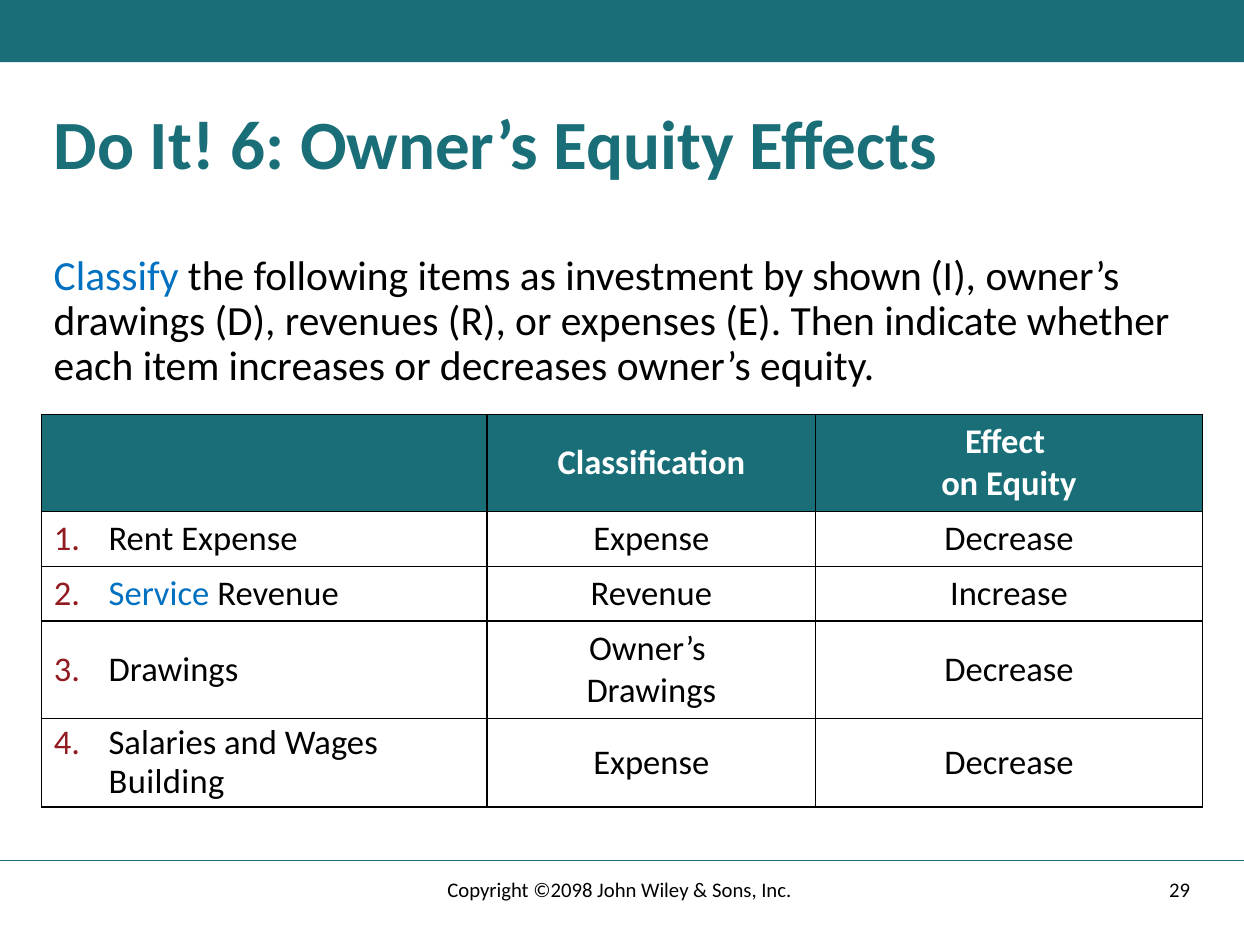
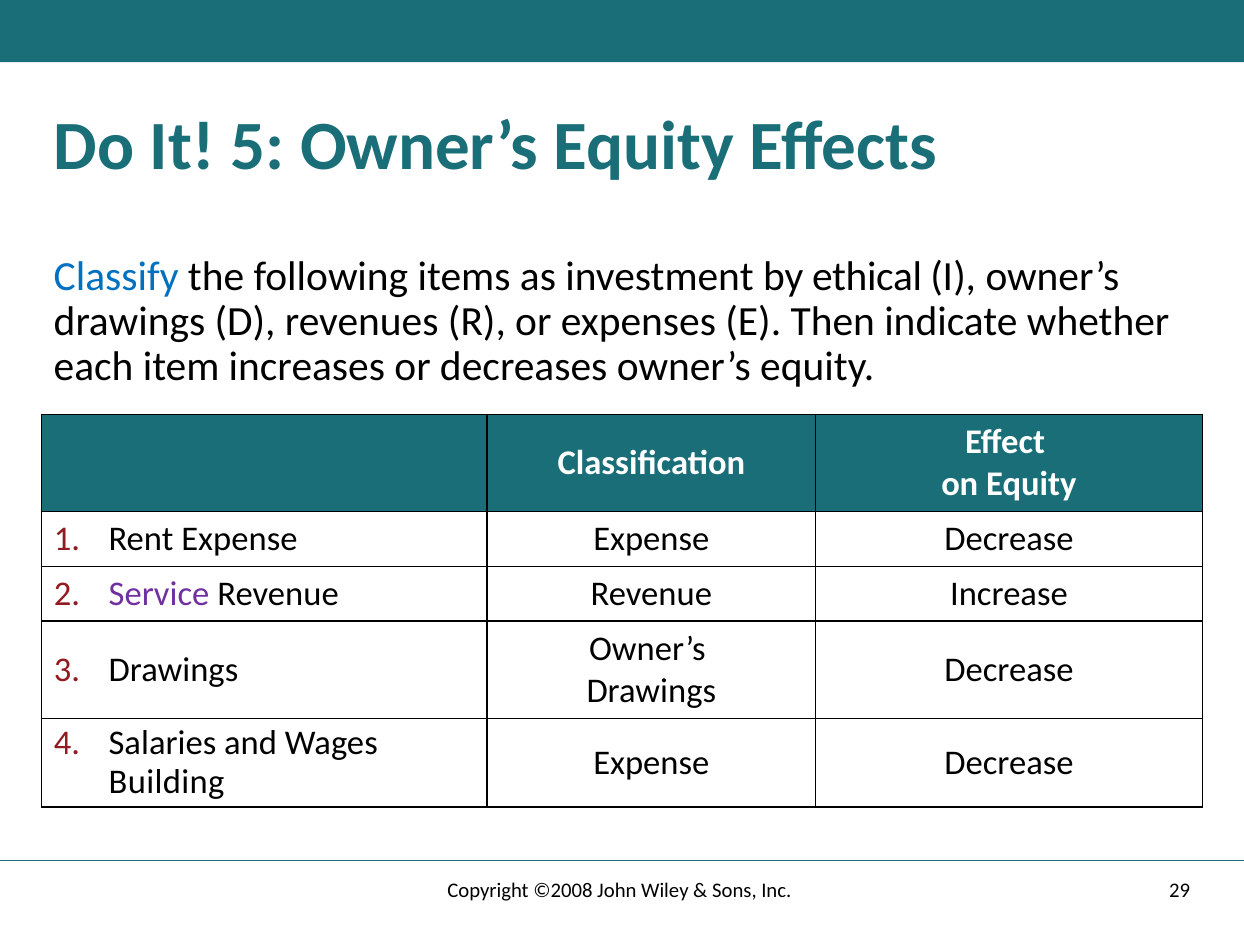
6: 6 -> 5 (257, 147)
shown: shown -> ethical (867, 277)
Service colour: blue -> purple (159, 594)
©2098: ©2098 -> ©2008 (563, 891)
